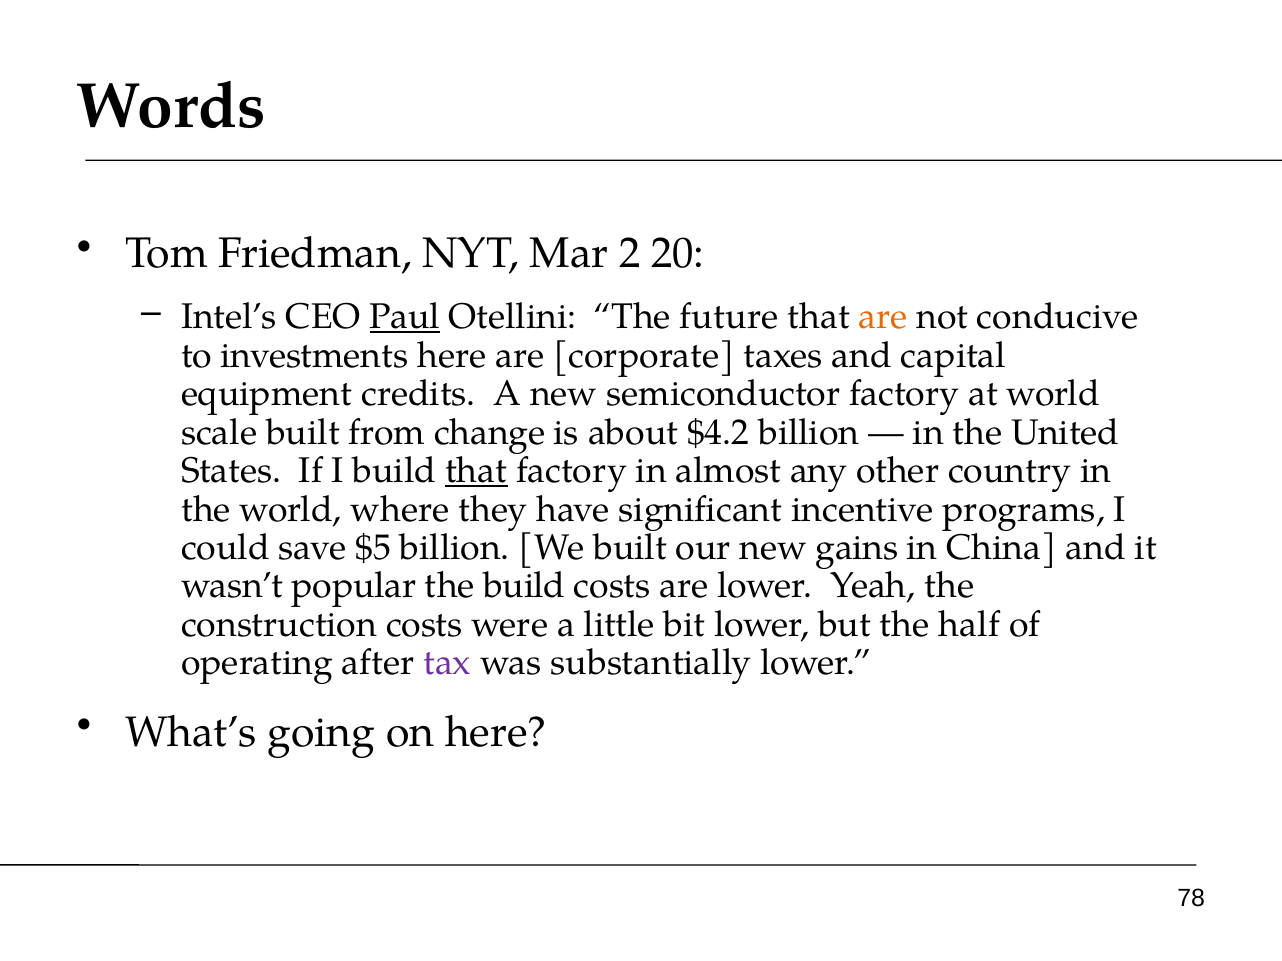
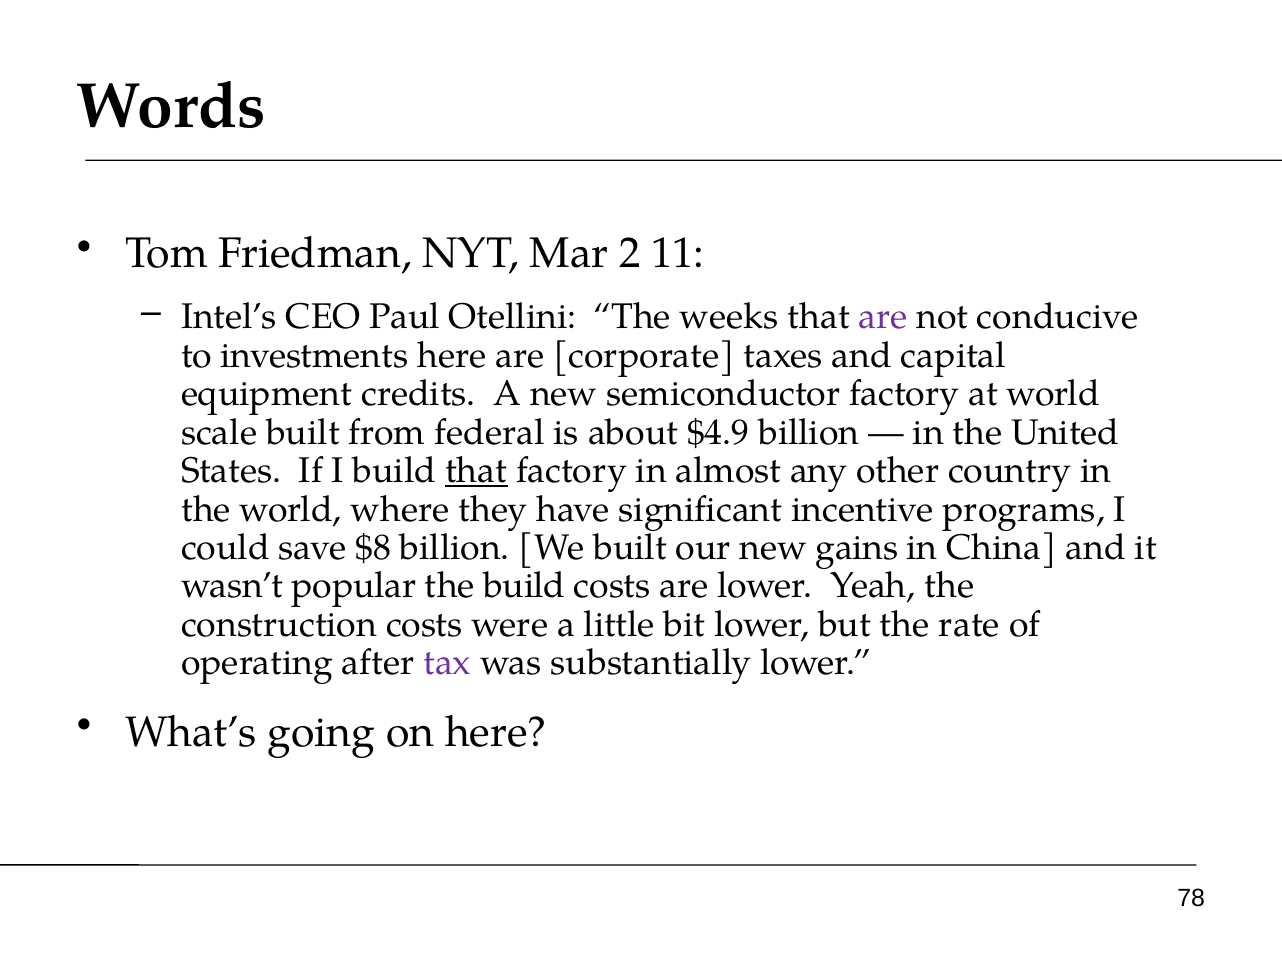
20: 20 -> 11 (678, 254)
Paul underline: present -> none (405, 317)
future: future -> weeks (729, 317)
are colour: orange -> purple (883, 317)
change: change -> federal (490, 433)
$4.2: $4.2 -> $4.9 (718, 433)
$5: $5 -> $8 (373, 548)
half: half -> rate (969, 625)
